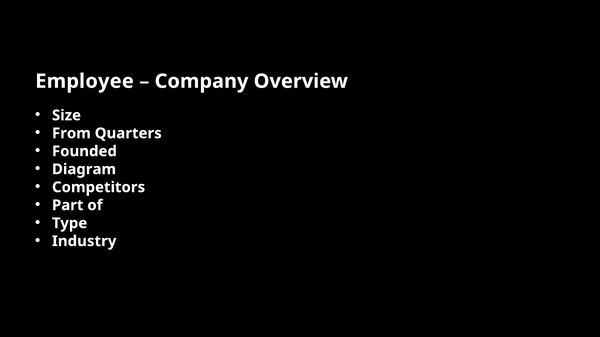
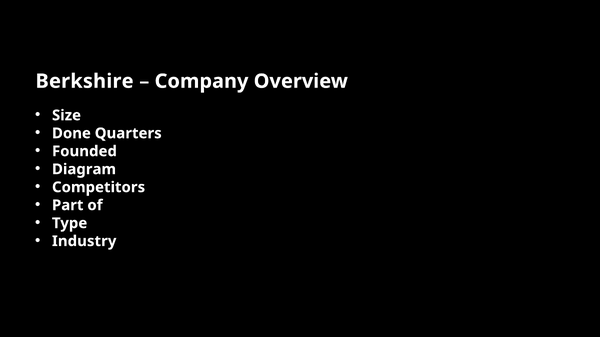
Employee: Employee -> Berkshire (85, 81)
From: From -> Done (71, 134)
